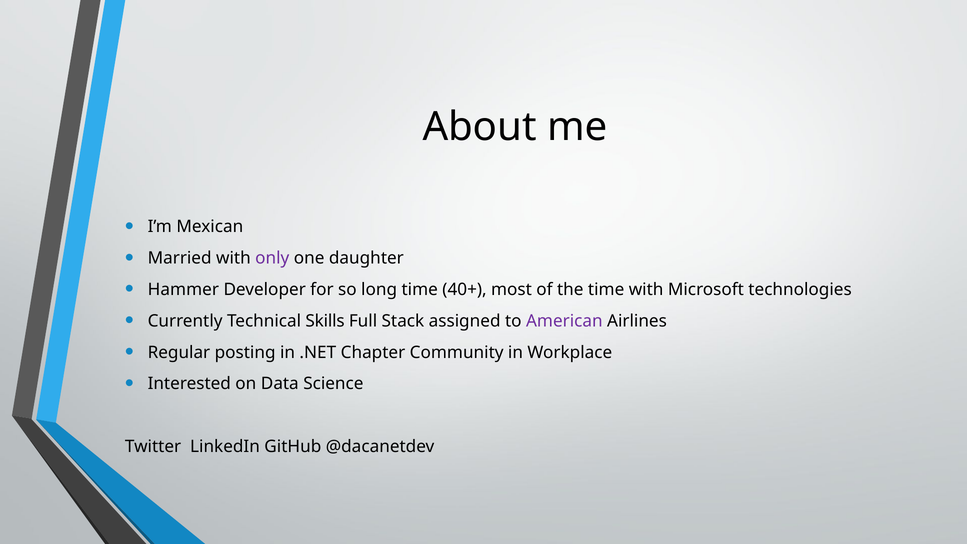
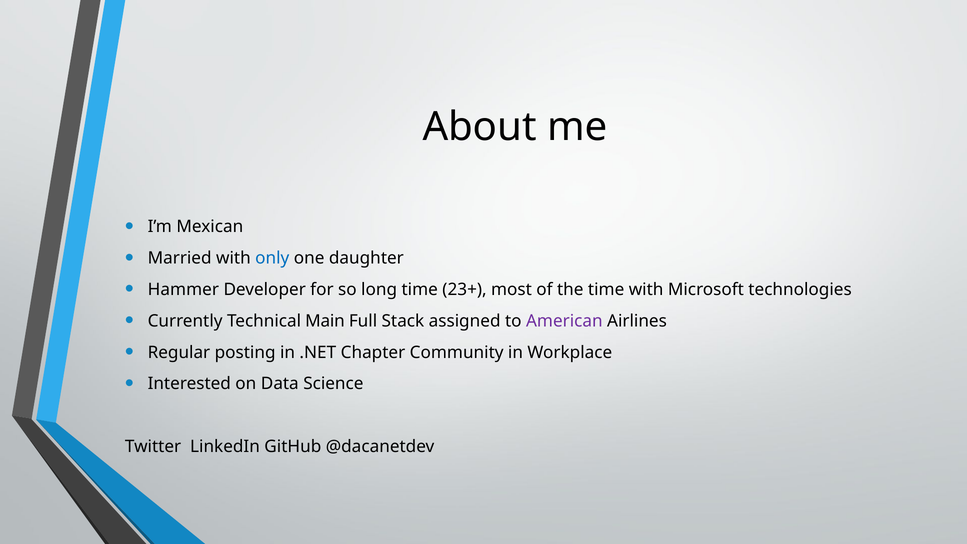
only colour: purple -> blue (272, 258)
40+: 40+ -> 23+ (465, 289)
Skills: Skills -> Main (325, 321)
